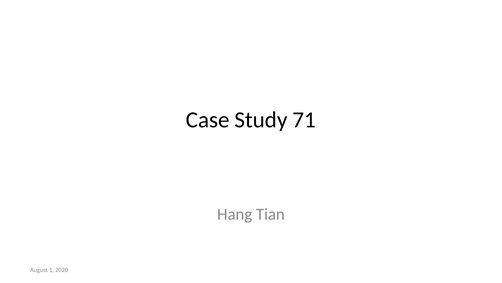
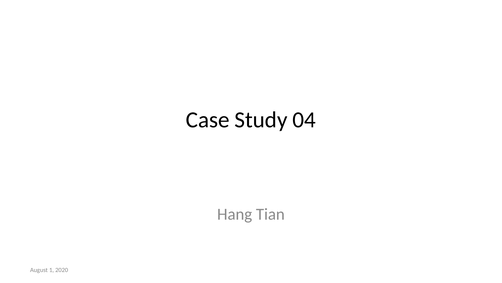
71: 71 -> 04 (304, 120)
